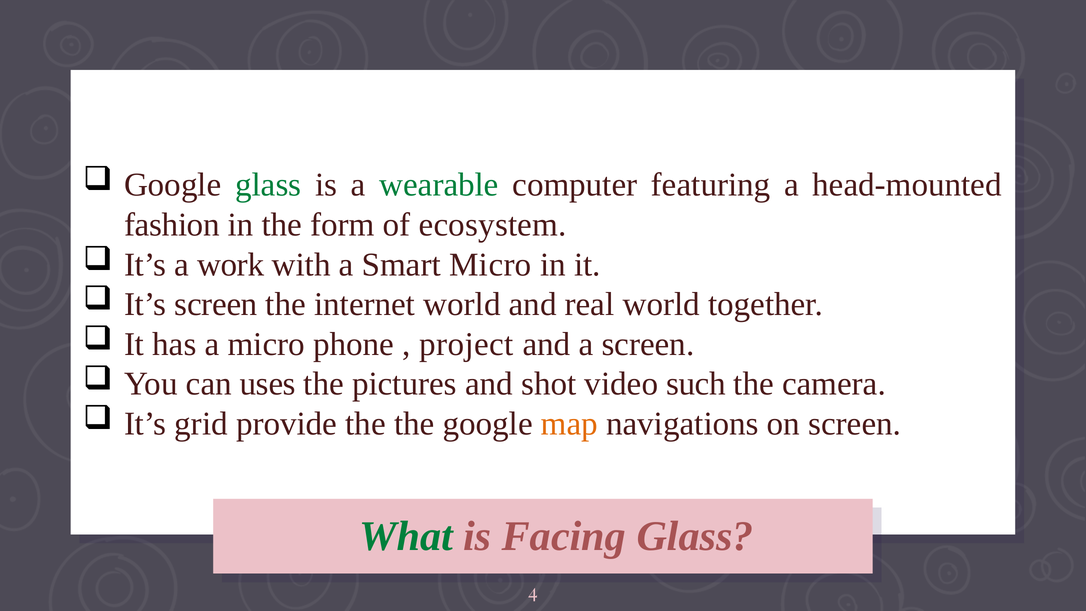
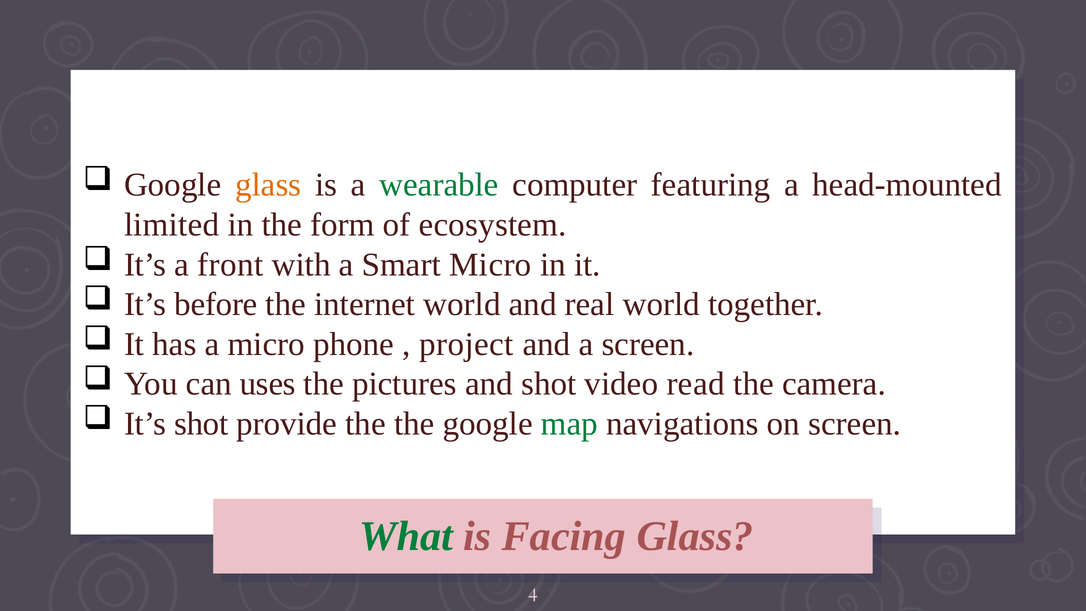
glass colour: green -> orange (268, 185)
fashion: fashion -> limited (172, 225)
work: work -> front (230, 265)
It’s screen: screen -> before (216, 304)
such: such -> read (696, 384)
It’s grid: grid -> shot (201, 424)
map colour: orange -> green (569, 424)
